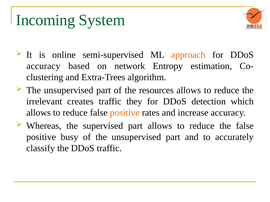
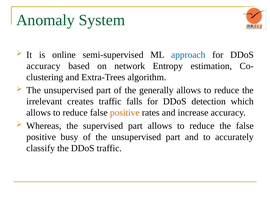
Incoming: Incoming -> Anomaly (45, 20)
approach colour: orange -> blue (188, 55)
resources: resources -> generally (156, 90)
they: they -> falls (134, 102)
